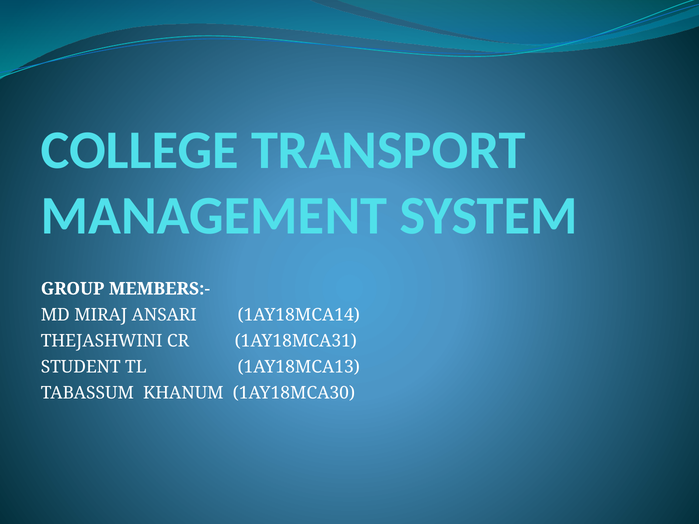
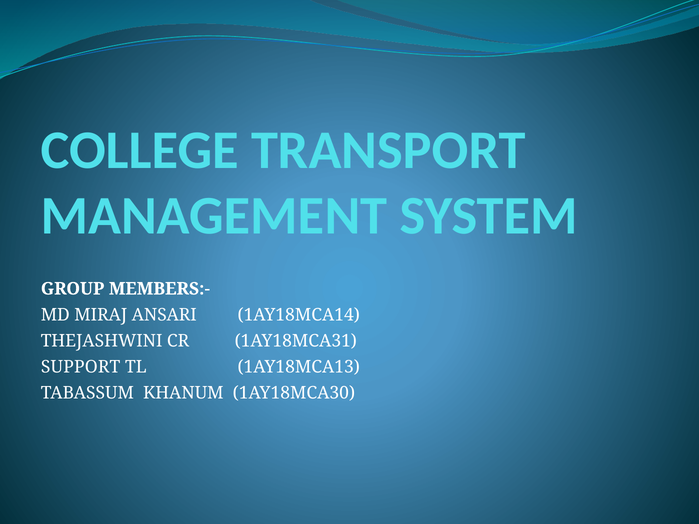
STUDENT: STUDENT -> SUPPORT (81, 367)
